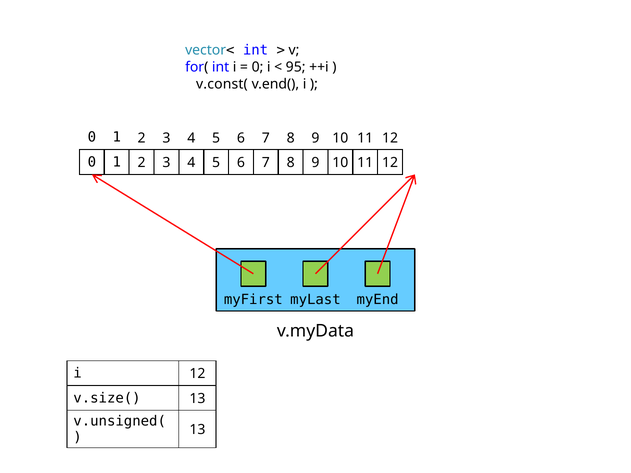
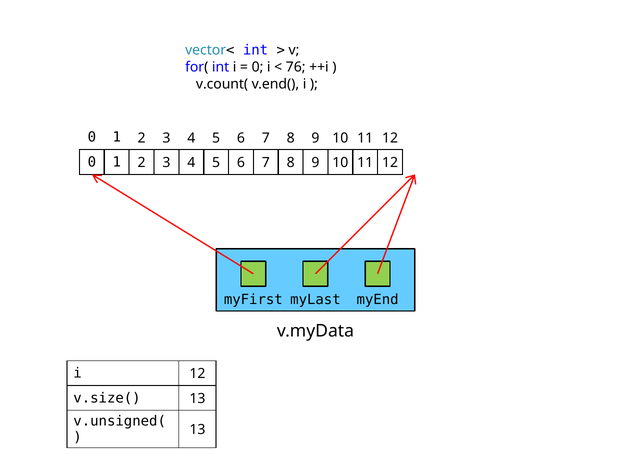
95: 95 -> 76 (296, 67)
v.const(: v.const( -> v.count( (222, 84)
